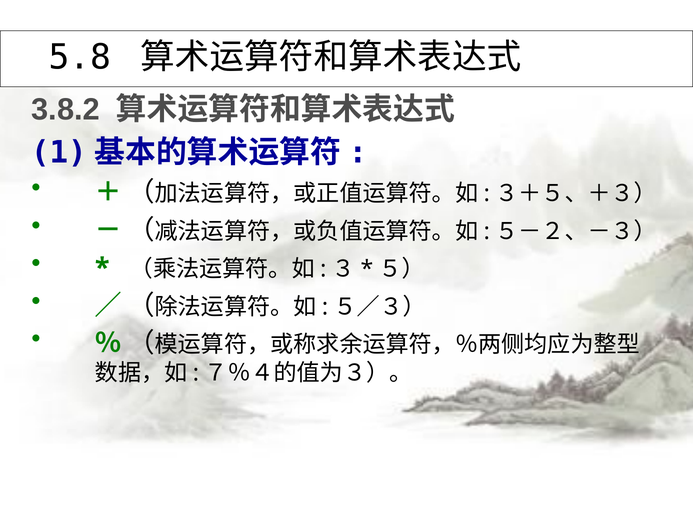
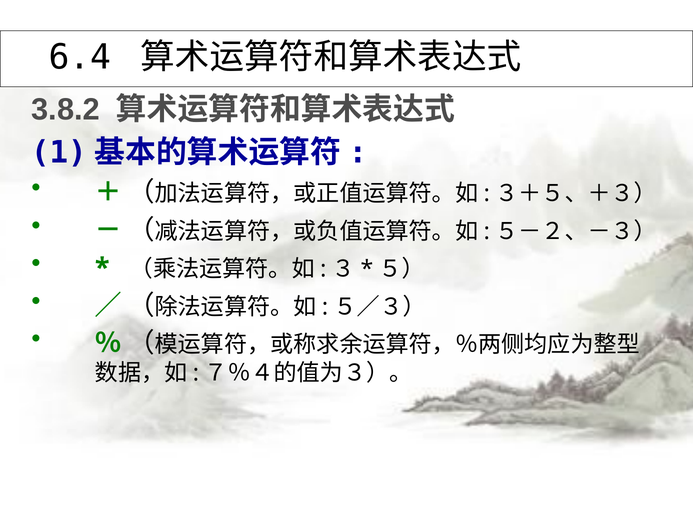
5.8: 5.8 -> 6.4 (80, 57)
